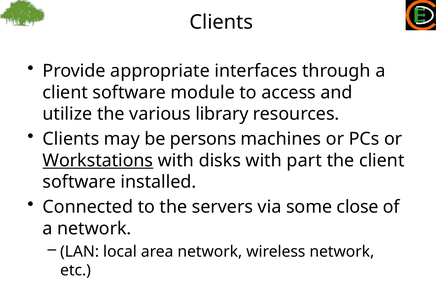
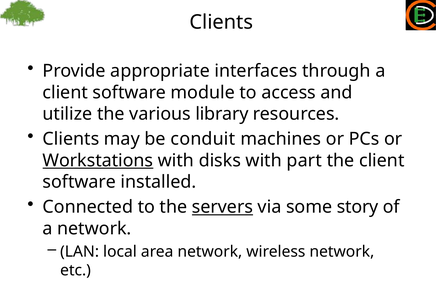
persons: persons -> conduit (203, 139)
servers underline: none -> present (222, 207)
close: close -> story (358, 207)
